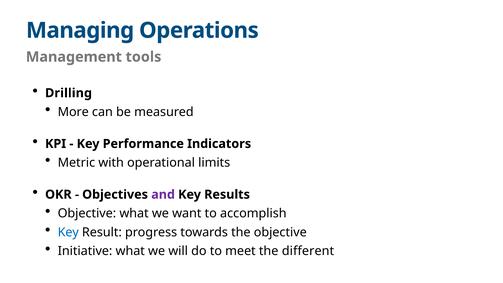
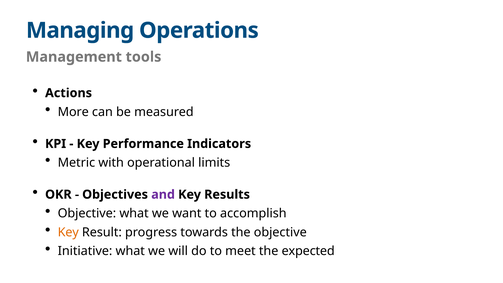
Drilling: Drilling -> Actions (69, 93)
Key colour: blue -> orange (68, 232)
different: different -> expected (308, 251)
